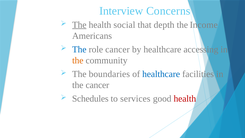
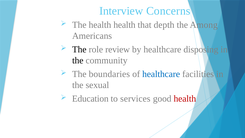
The underline: present -> none (79, 25)
health social: social -> health (124, 25)
Income: Income -> Among (204, 25)
The colour: blue -> black (79, 49)
role cancer: cancer -> review (118, 49)
accessing: accessing -> disposing (201, 49)
the colour: orange -> black (78, 60)
the cancer: cancer -> sexual (97, 85)
Schedules: Schedules -> Education (90, 99)
